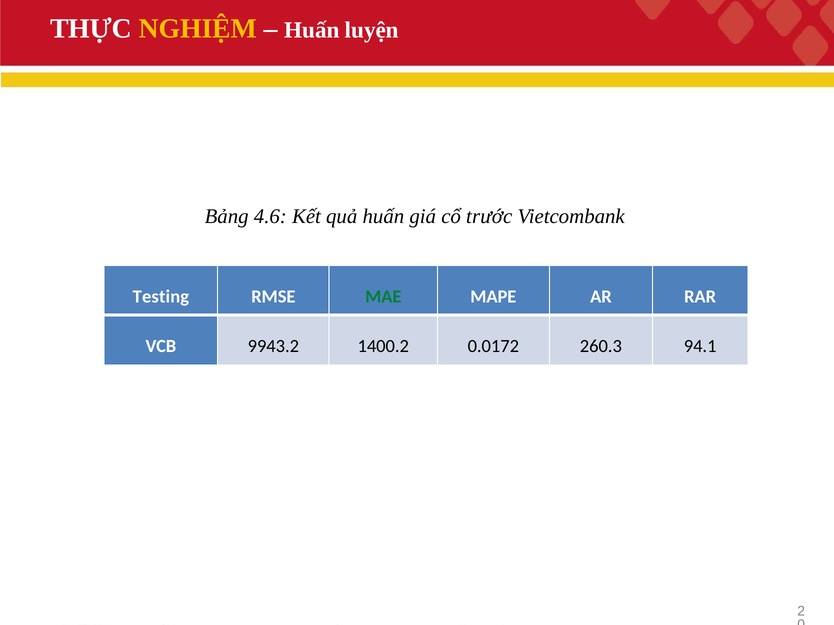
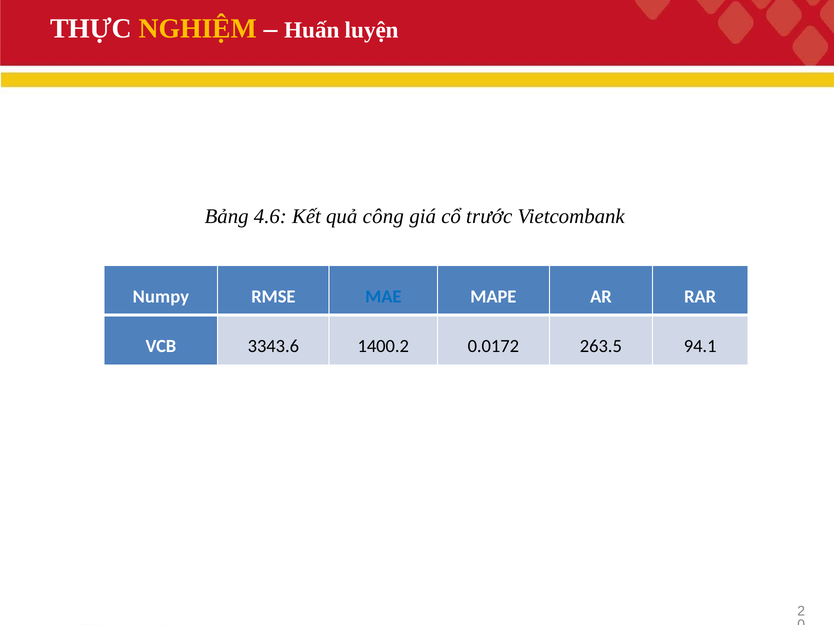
quả huấn: huấn -> công (383, 217)
Testing: Testing -> Numpy (161, 297)
MAE colour: green -> blue (383, 297)
9943.2: 9943.2 -> 3343.6 (273, 347)
260.3: 260.3 -> 263.5 (601, 347)
